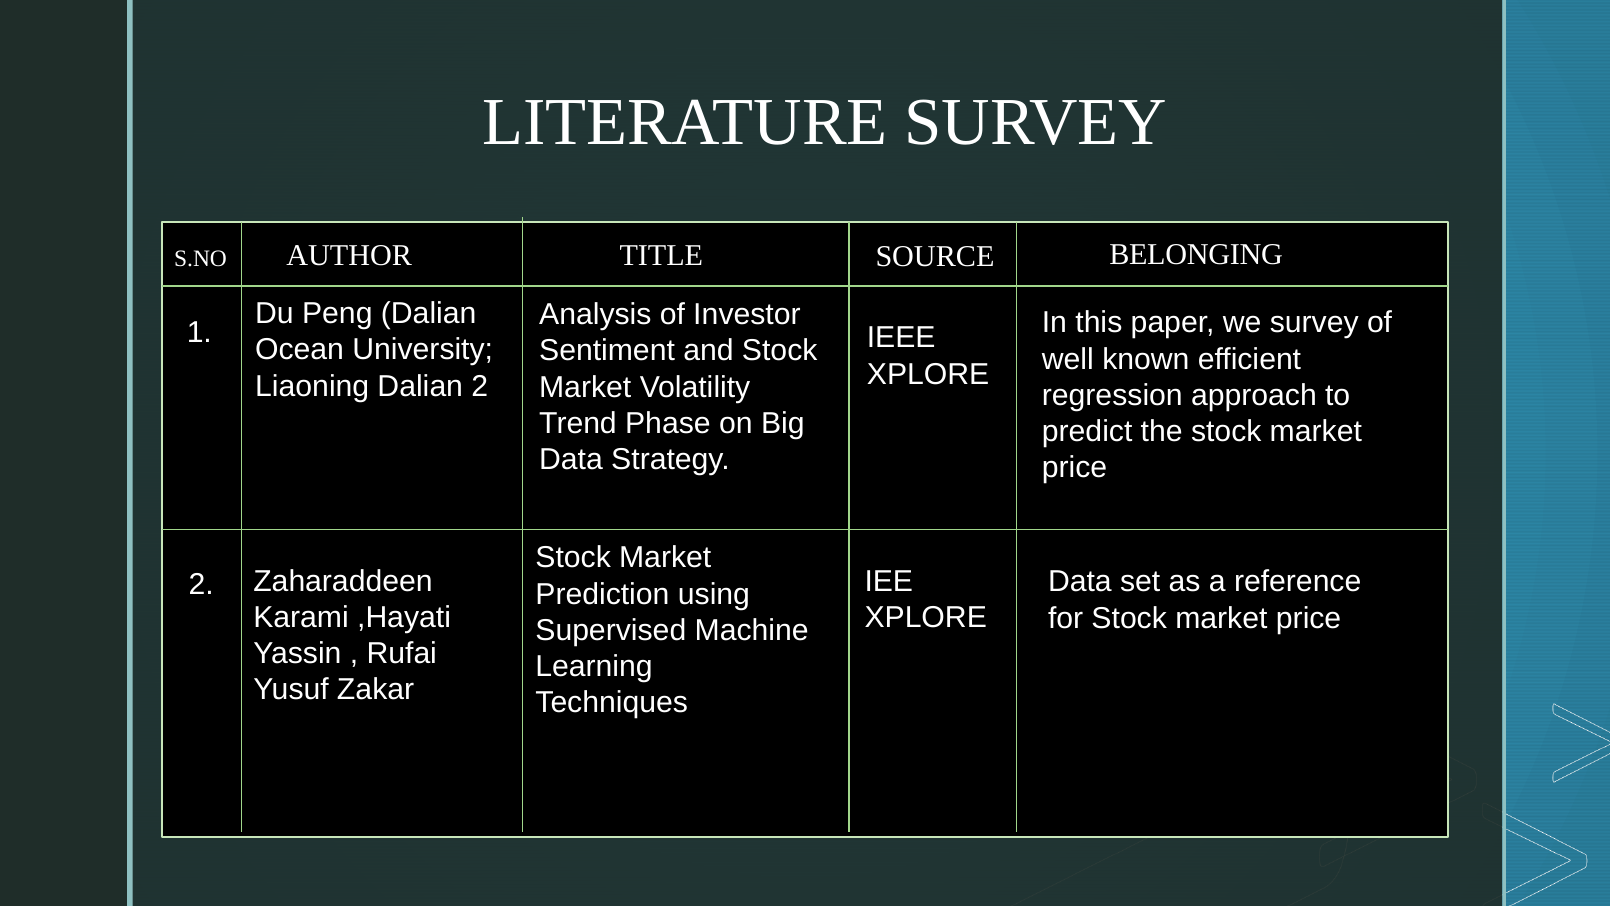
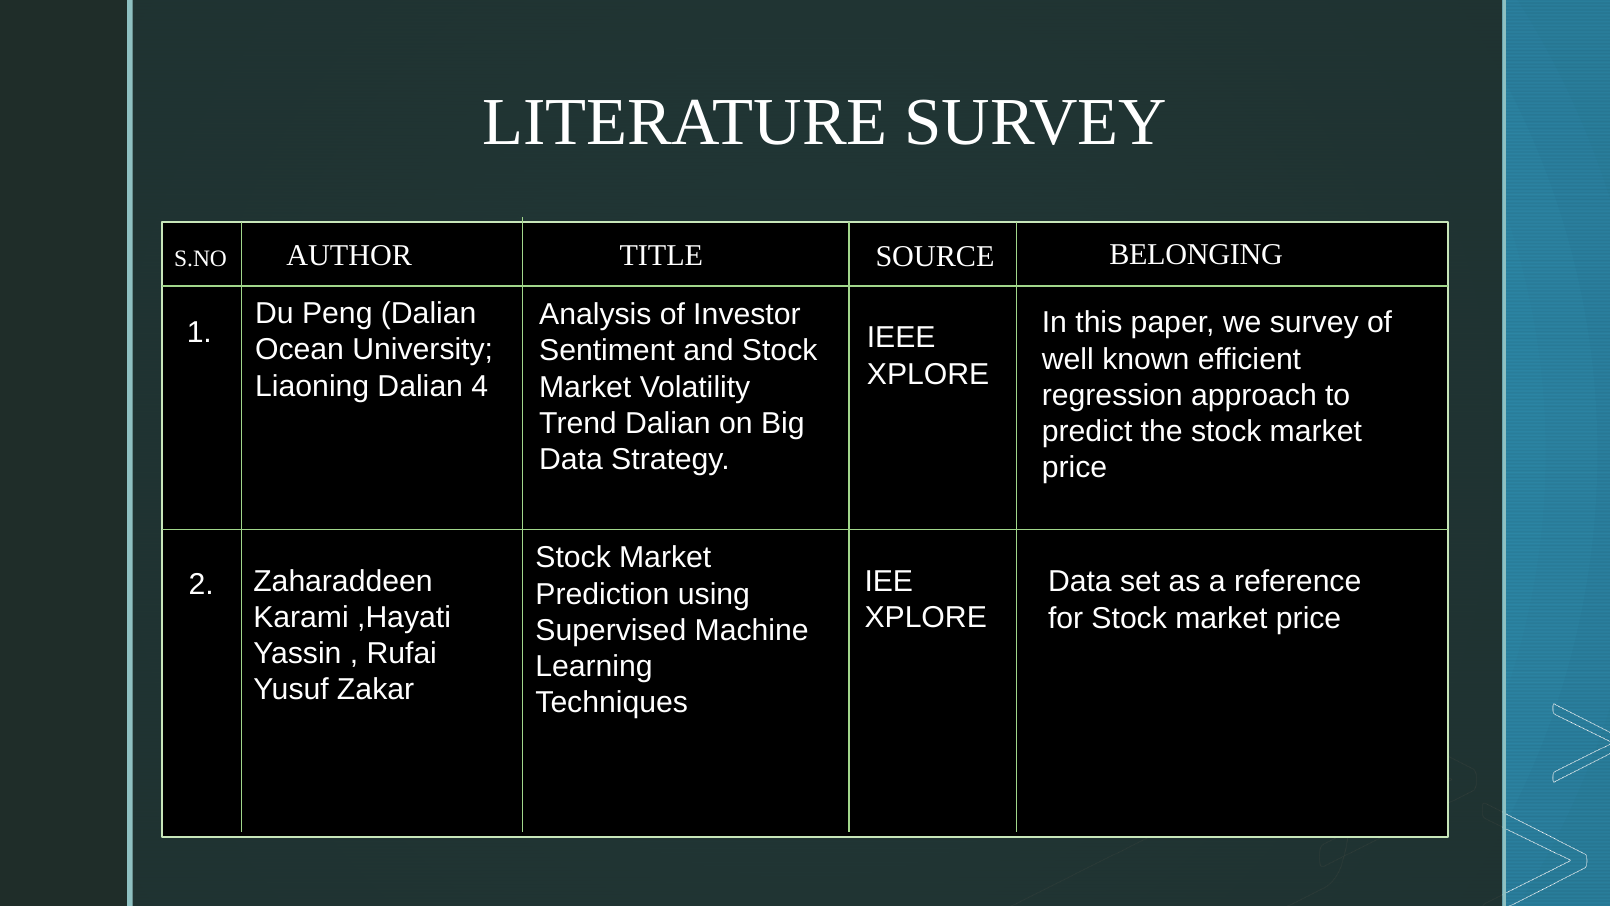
Dalian 2: 2 -> 4 (480, 386)
Trend Phase: Phase -> Dalian (668, 423)
